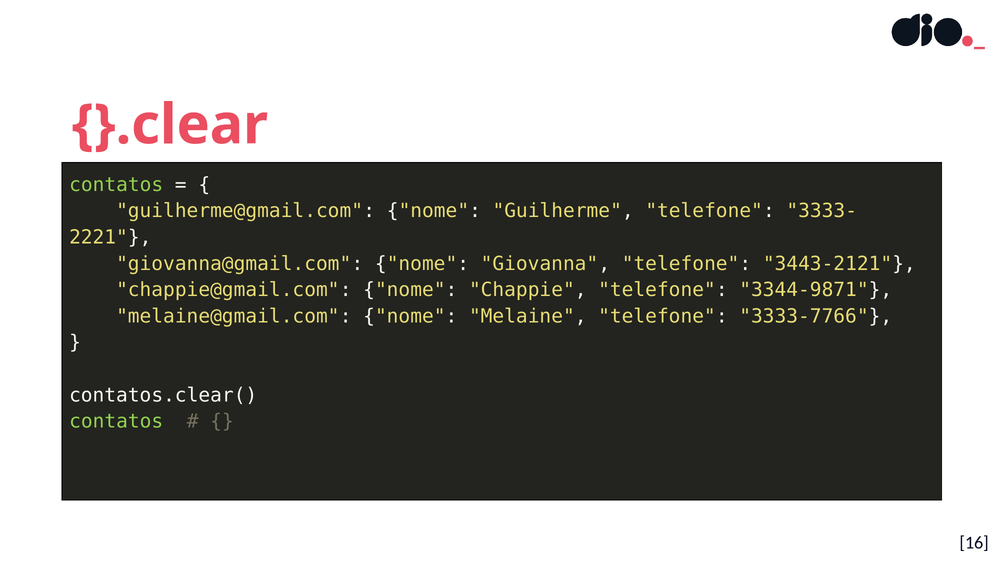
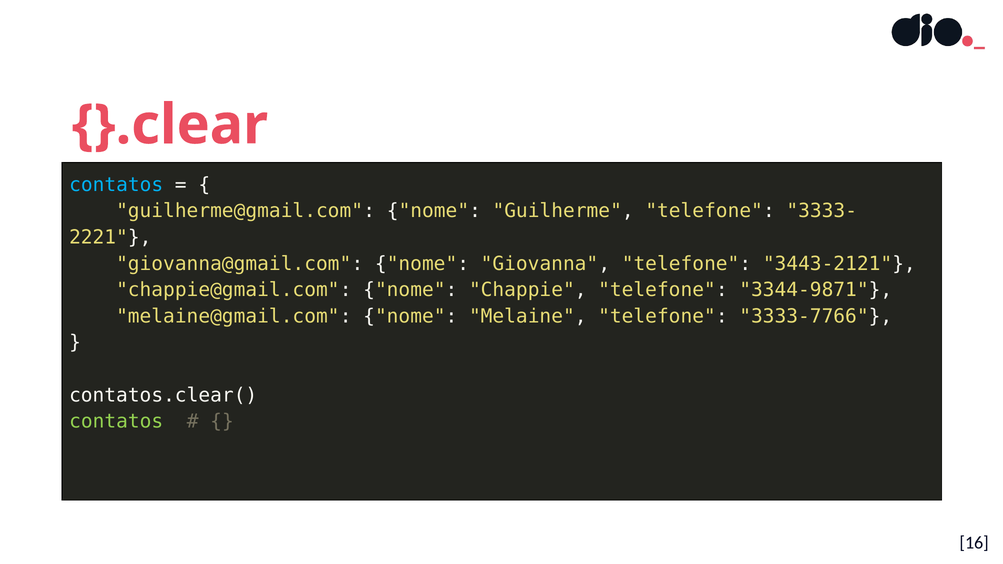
contatos colour: light green -> light blue (116, 185)
